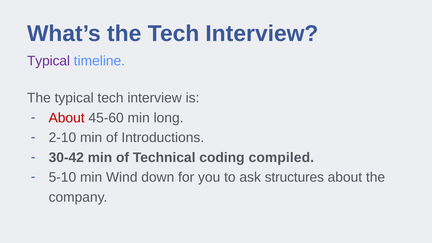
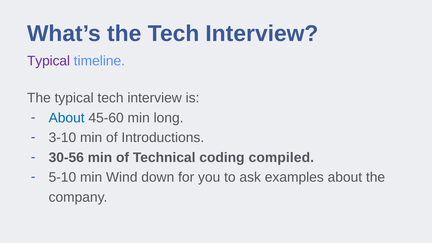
About colour: red -> blue (67, 118)
2-10: 2-10 -> 3-10 (62, 138)
30-42: 30-42 -> 30-56 (66, 158)
structures: structures -> examples (294, 177)
